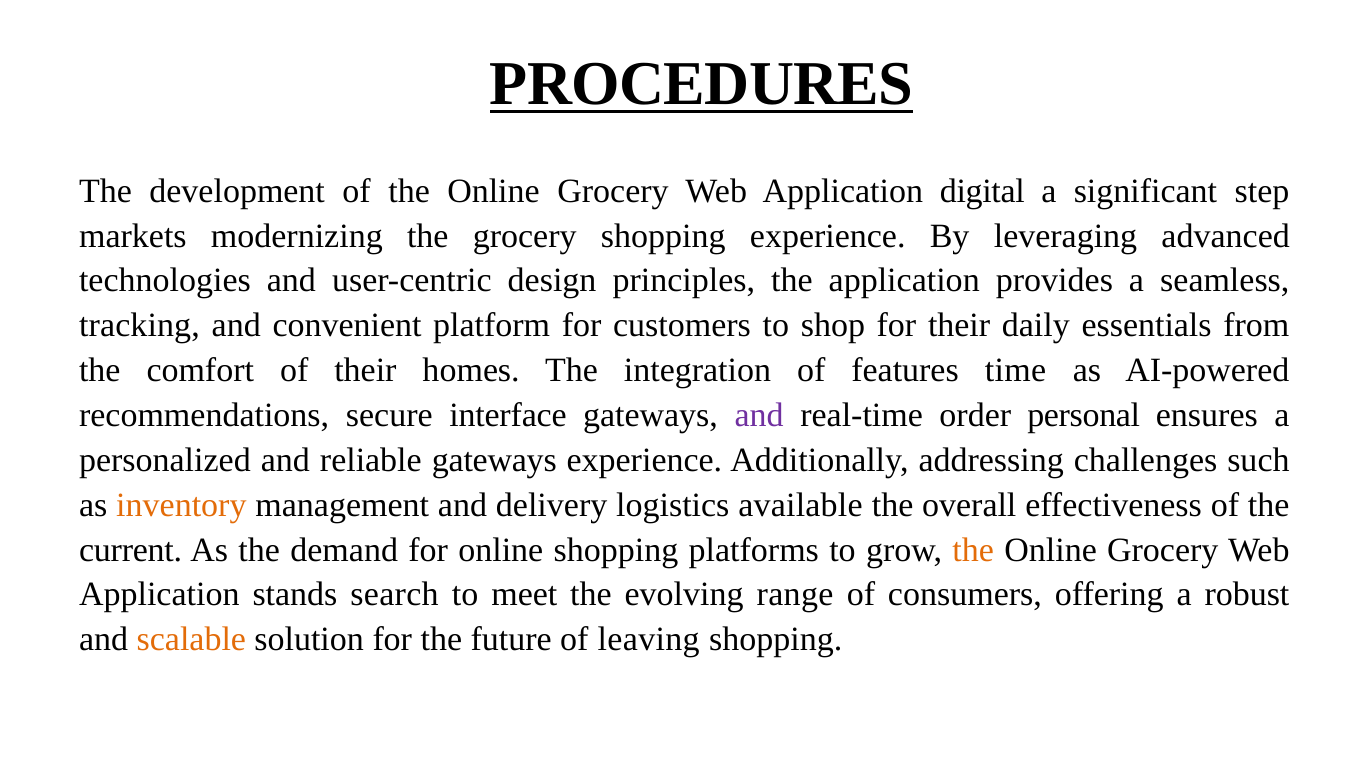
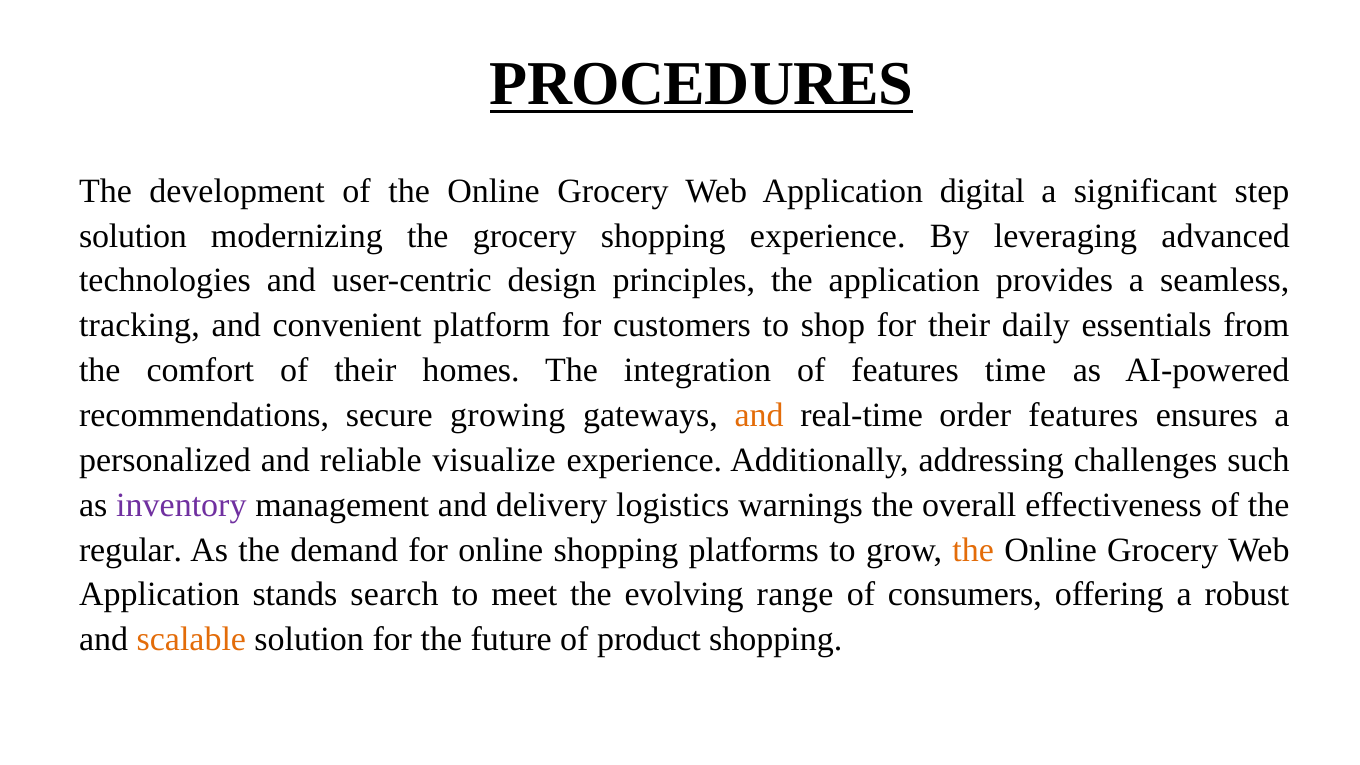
markets: markets -> solution (133, 236)
interface: interface -> growing (508, 415)
and colour: purple -> orange (759, 415)
order personal: personal -> features (1083, 415)
reliable gateways: gateways -> visualize (494, 460)
inventory colour: orange -> purple (181, 505)
available: available -> warnings (801, 505)
current: current -> regular (131, 550)
leaving: leaving -> product (649, 640)
